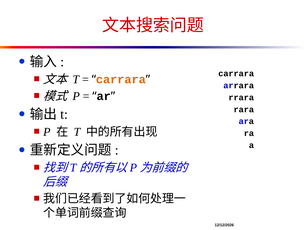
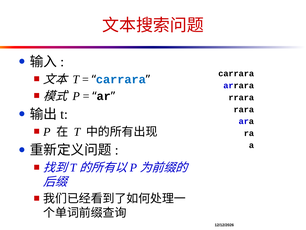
carrara colour: orange -> blue (121, 79)
